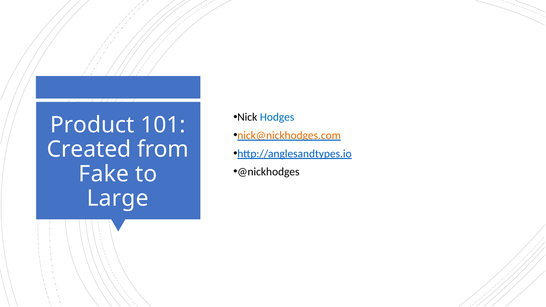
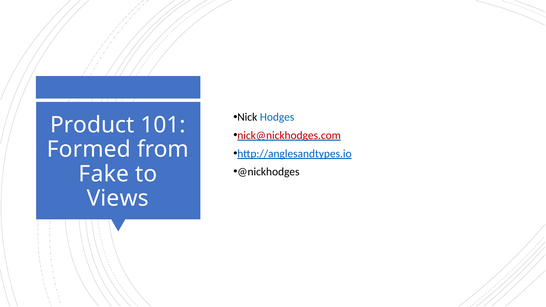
nick@nickhodges.com colour: orange -> red (289, 135)
Created: Created -> Formed (89, 149)
Large: Large -> Views (118, 199)
